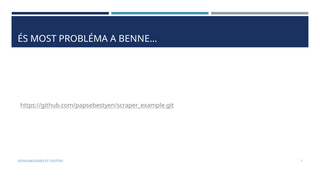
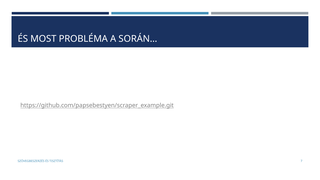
BENNE…: BENNE… -> SORÁN… (138, 39)
